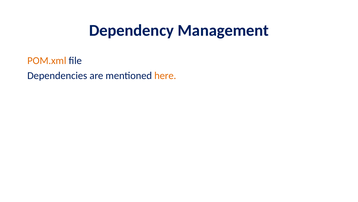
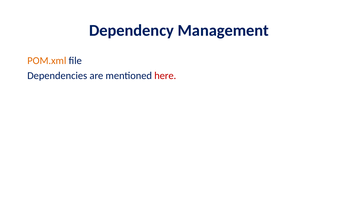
here colour: orange -> red (165, 75)
